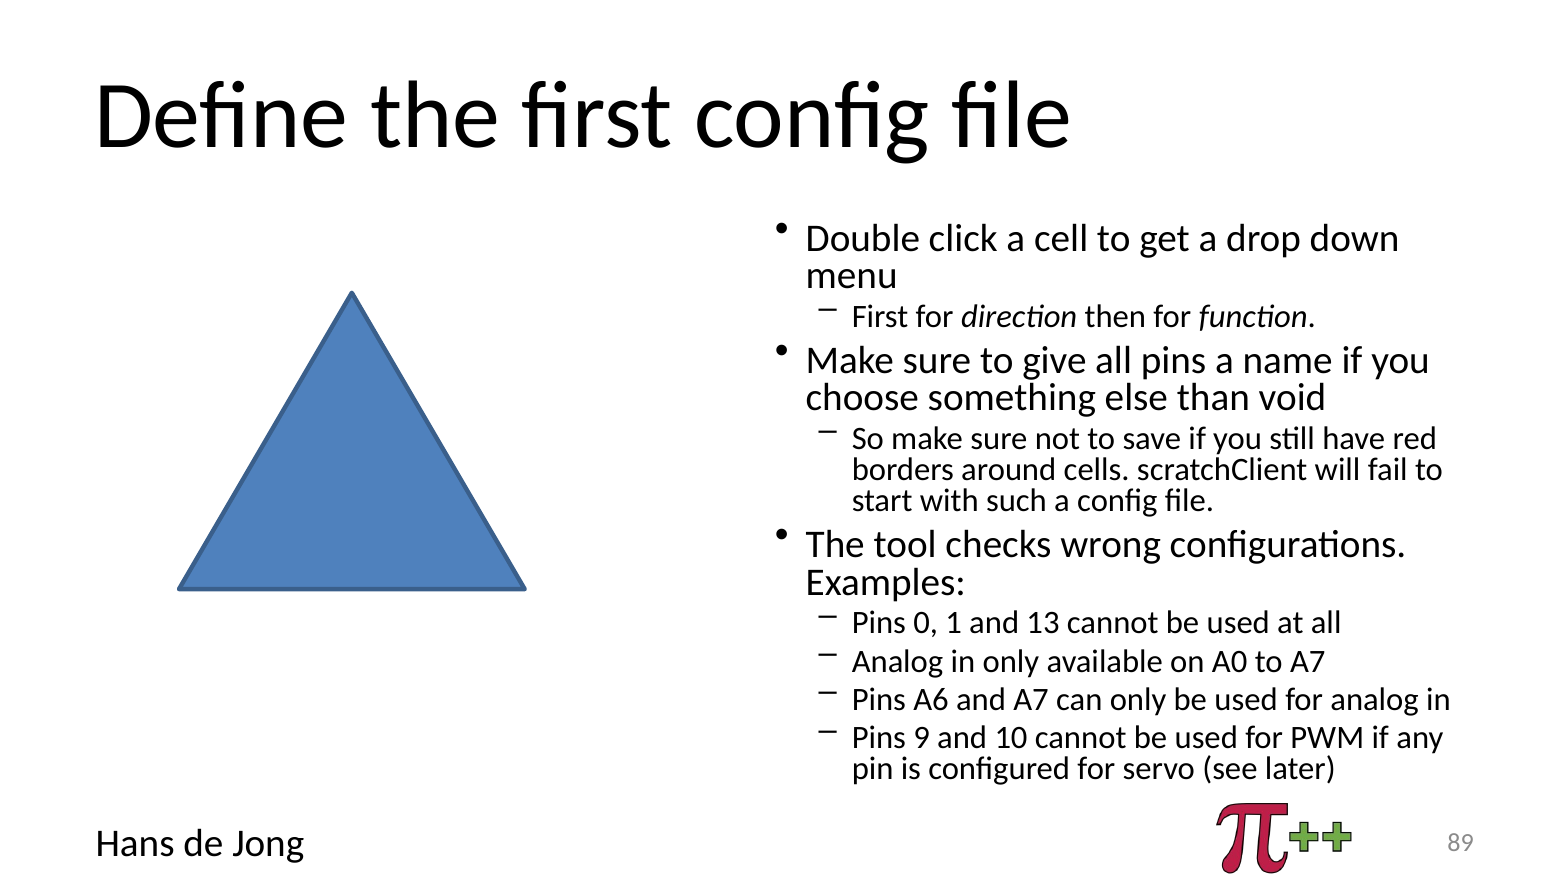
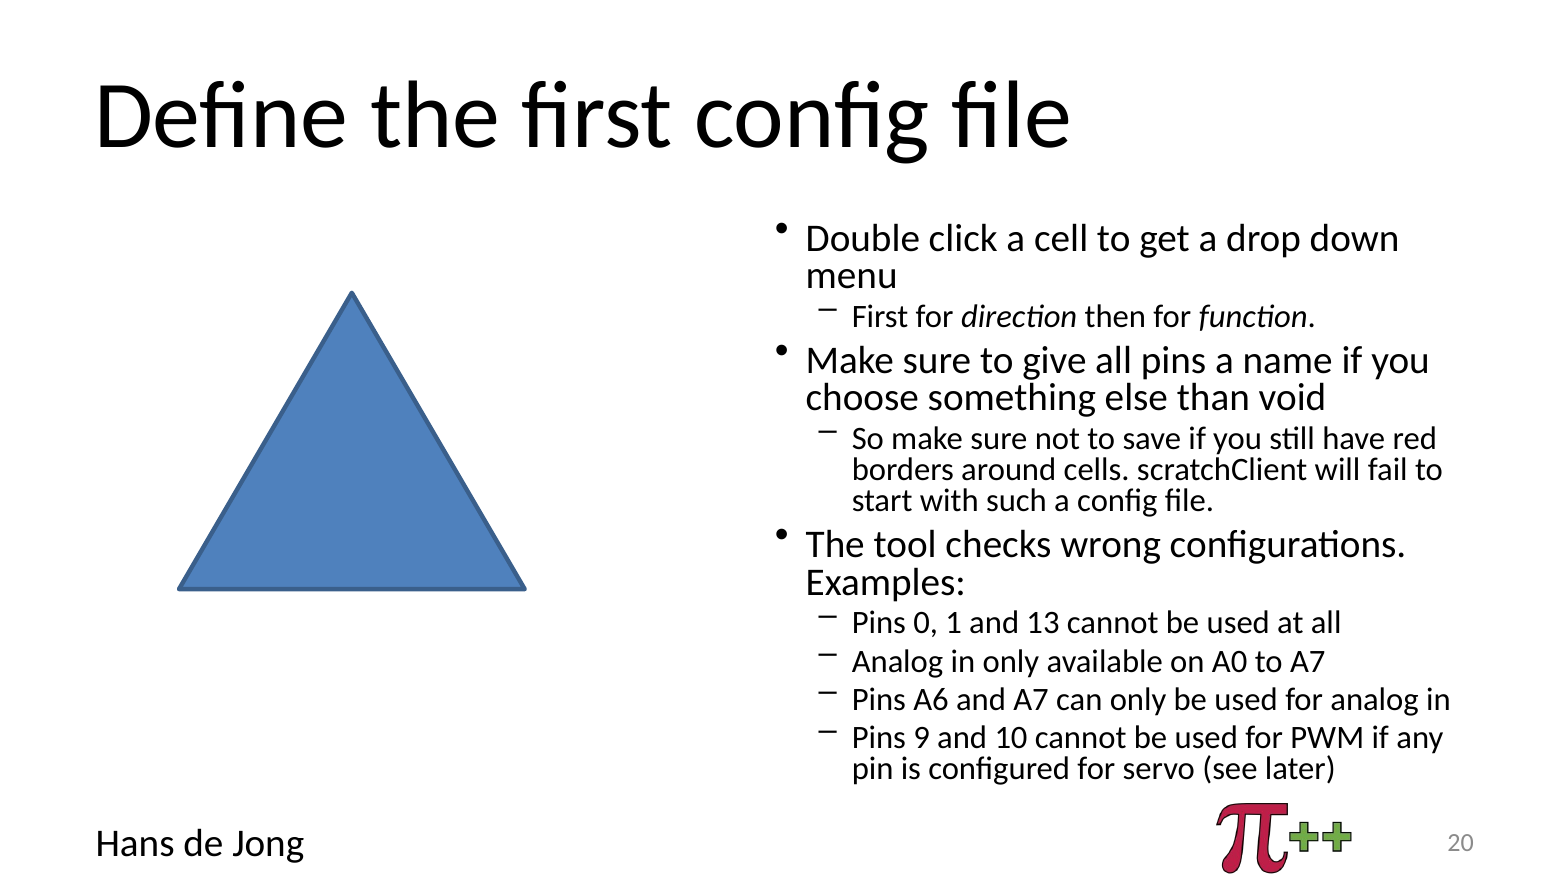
89: 89 -> 20 (1461, 842)
